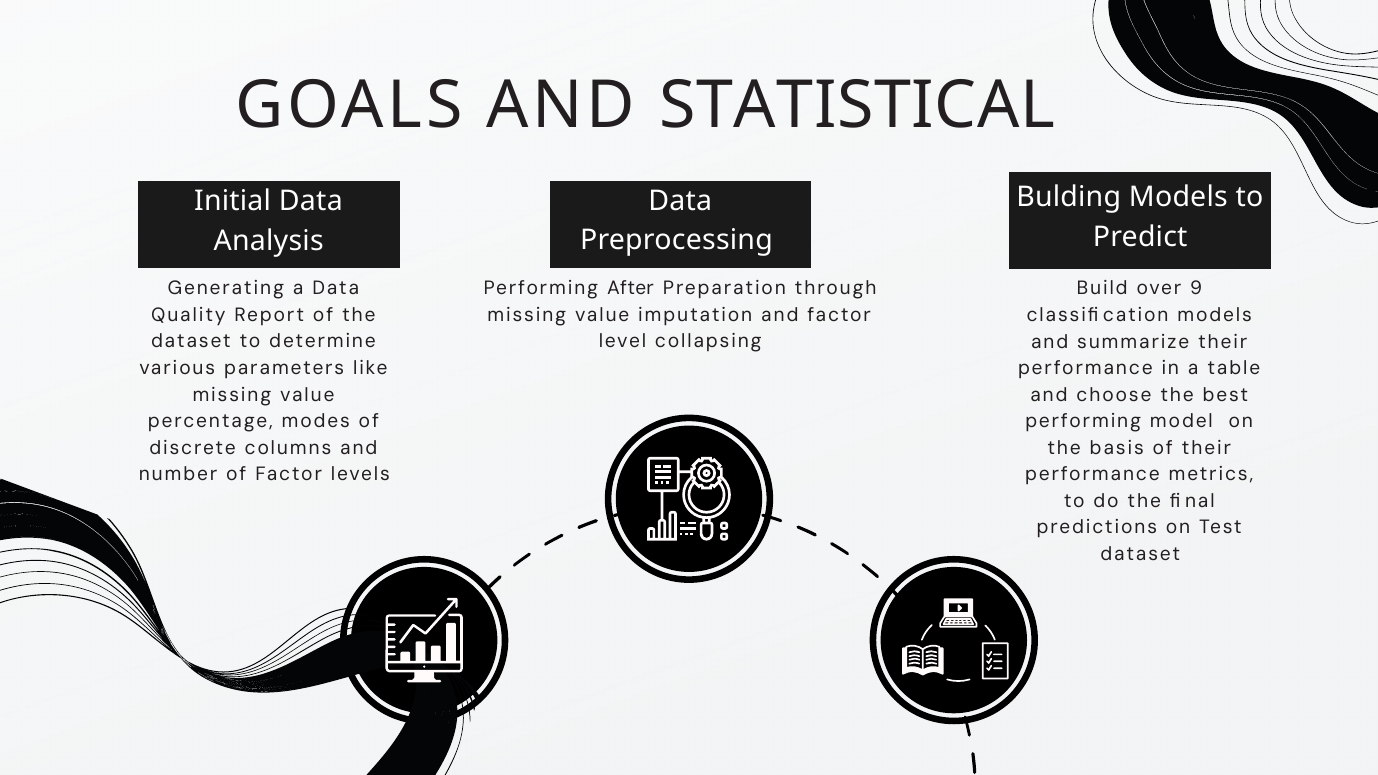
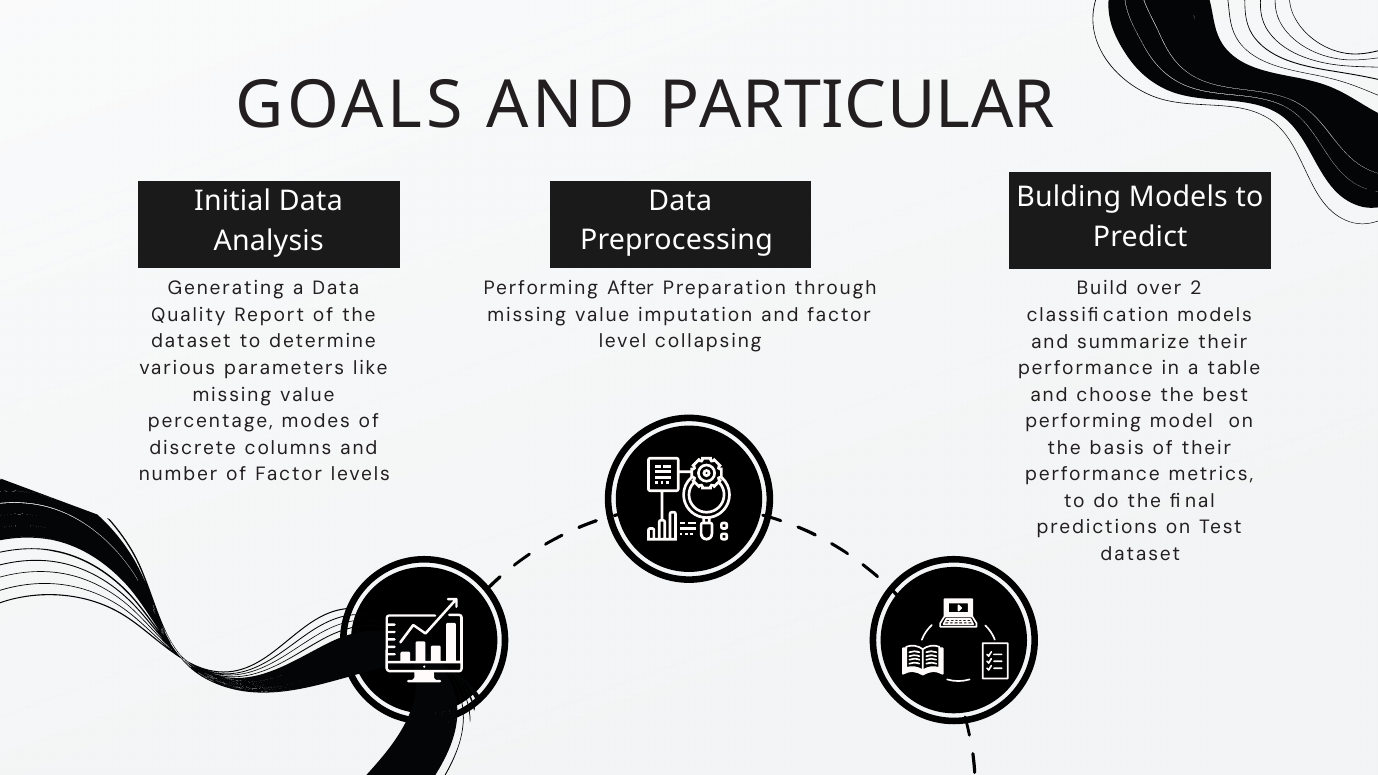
STATISTICAL: STATISTICAL -> PARTICULAR (857, 105)
9: 9 -> 2 (1196, 289)
